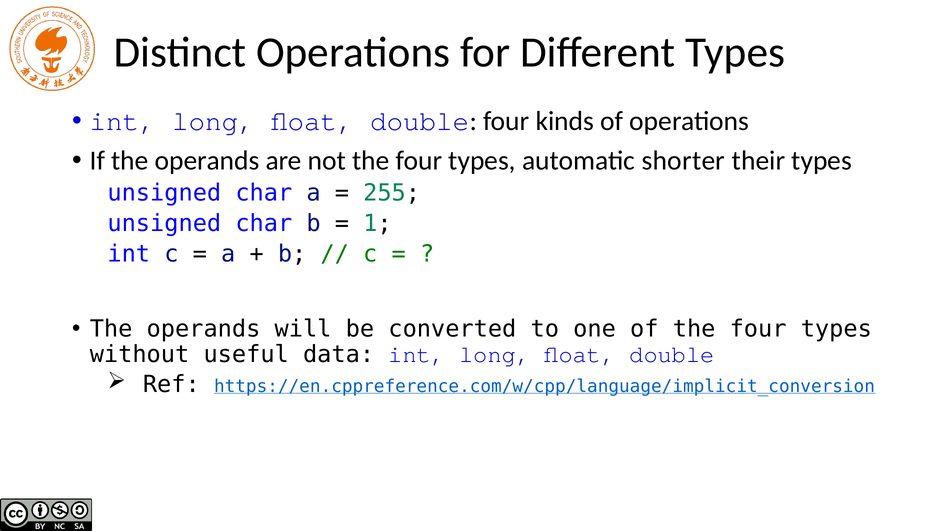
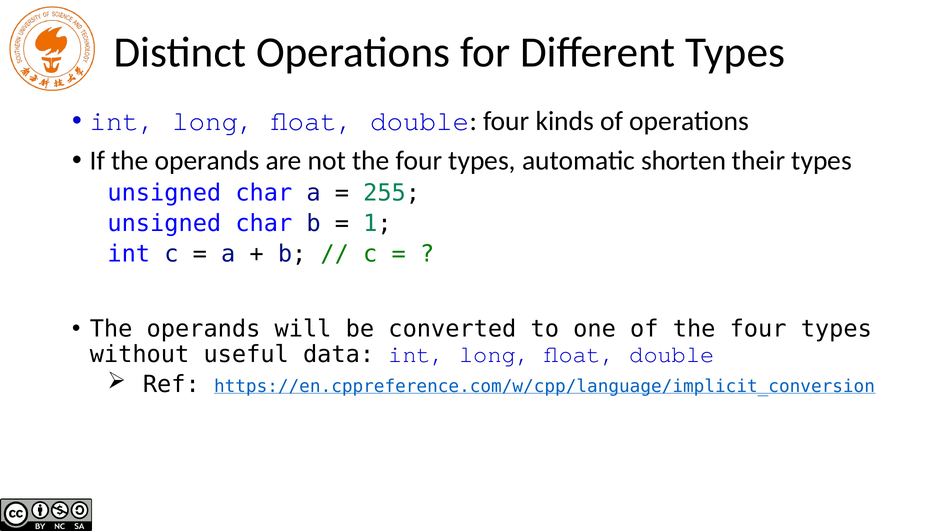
shorter: shorter -> shorten (684, 161)
